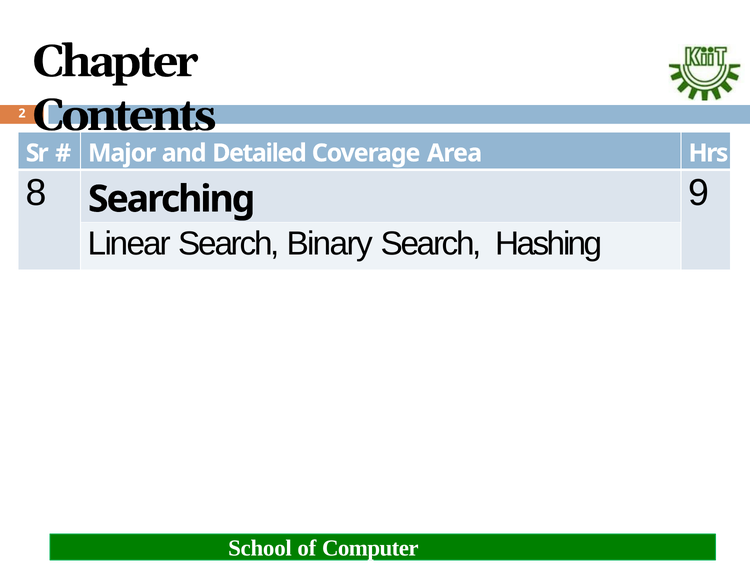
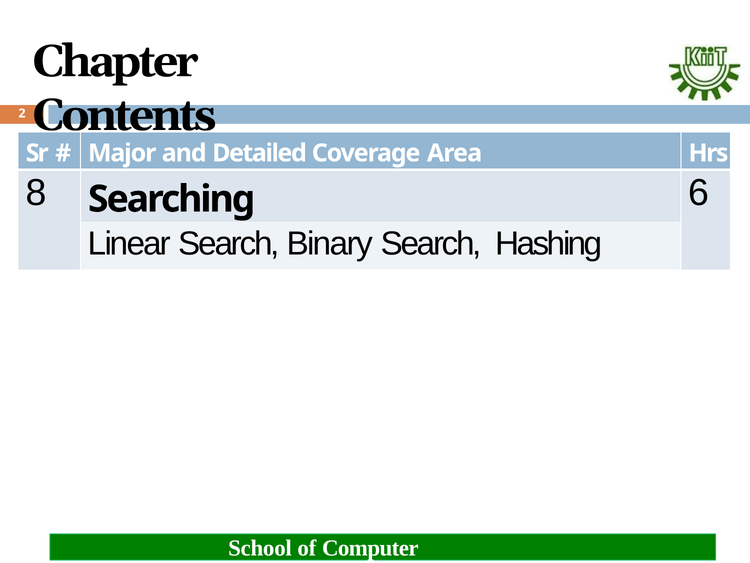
9: 9 -> 6 (699, 193)
